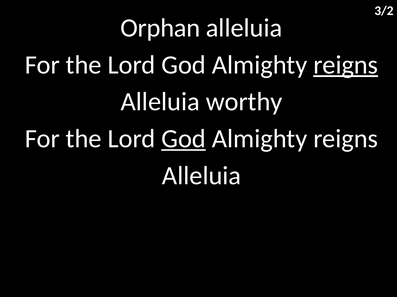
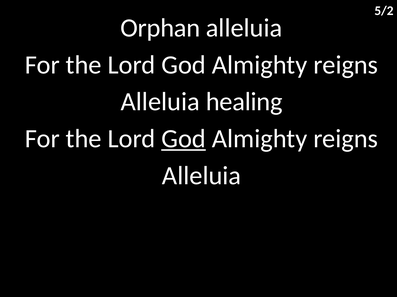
3/2: 3/2 -> 5/2 (384, 11)
reigns underline: present -> none (346, 65)
worthy: worthy -> healing (244, 102)
